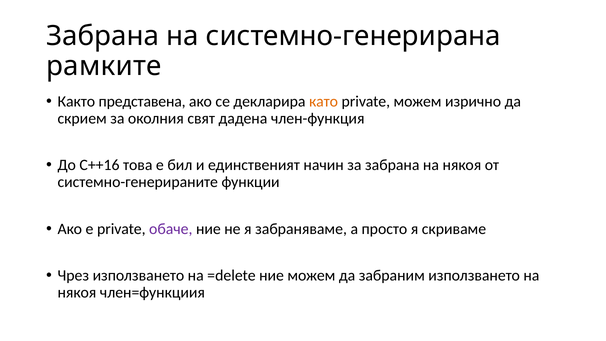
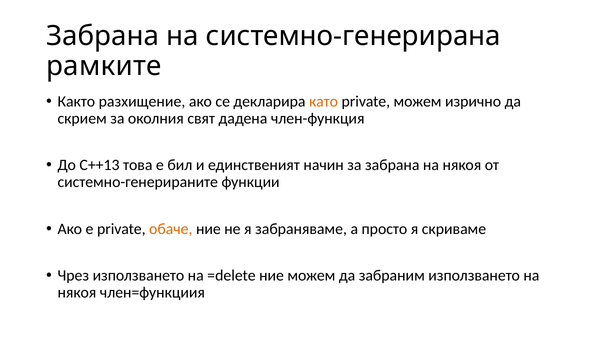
представена: представена -> разхищение (142, 101)
С++16: С++16 -> С++13 (100, 165)
обаче colour: purple -> orange (171, 229)
